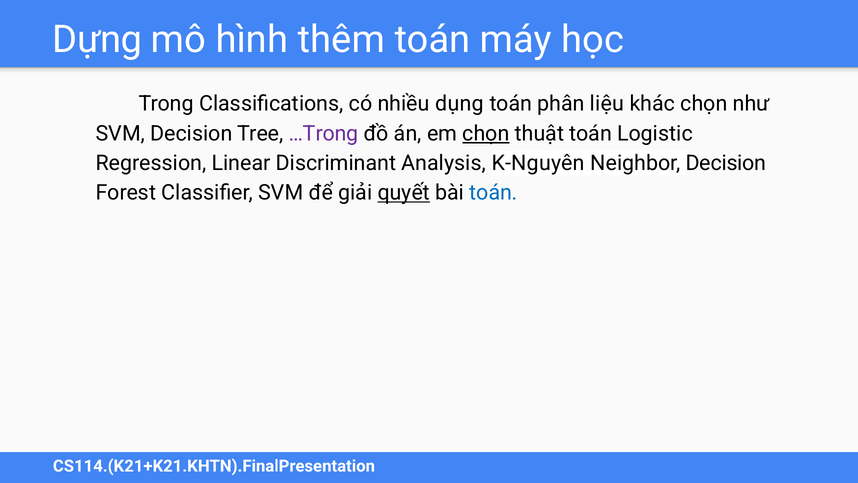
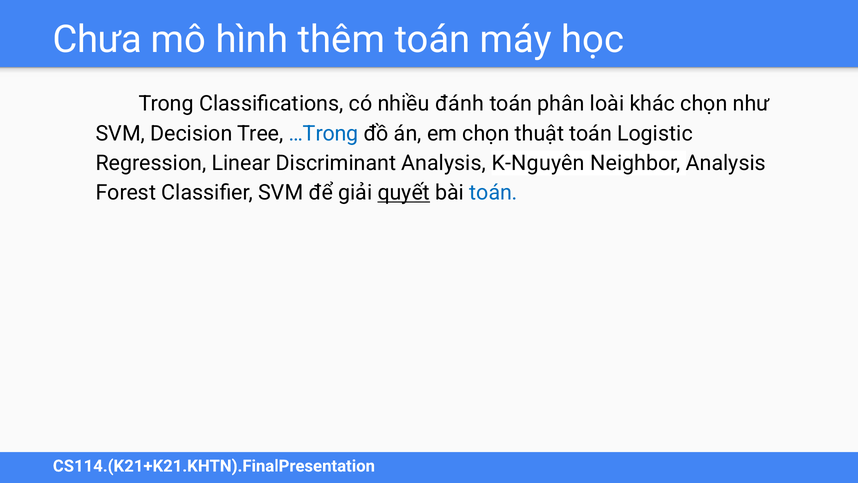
Dựng: Dựng -> Chưa (97, 40)
dụng: dụng -> đánh (459, 104)
liệu: liệu -> loài (607, 104)
…Trong colour: purple -> blue (324, 133)
chọn underline: present -> none (486, 133)
Neighbor Decision: Decision -> Analysis (726, 163)
